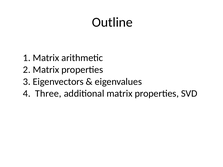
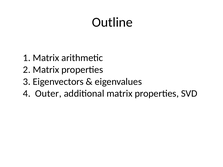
Three: Three -> Outer (48, 94)
